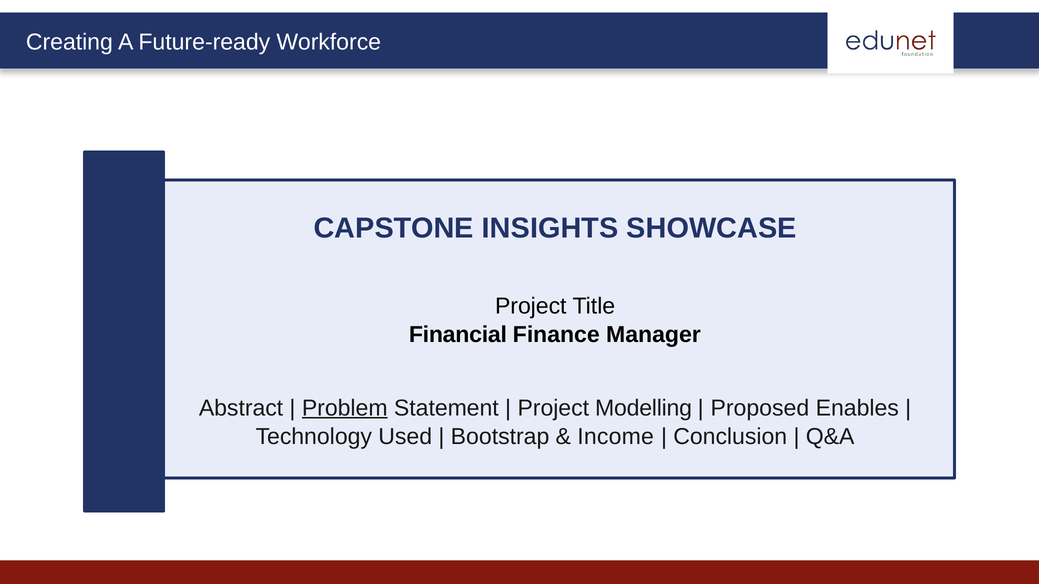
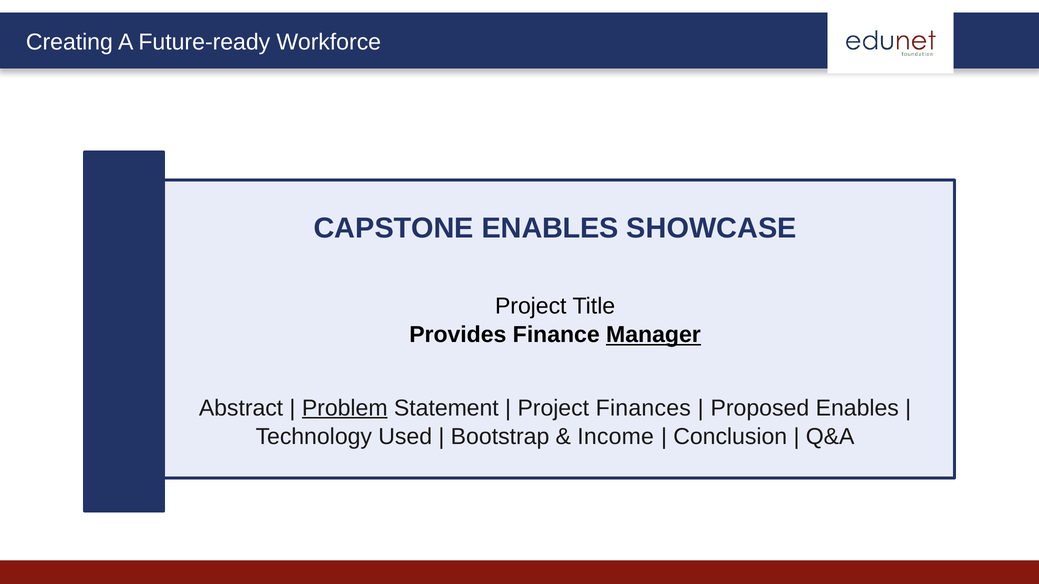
CAPSTONE INSIGHTS: INSIGHTS -> ENABLES (550, 228)
Financial: Financial -> Provides (458, 335)
Manager underline: none -> present (653, 335)
Modelling: Modelling -> Finances (643, 408)
